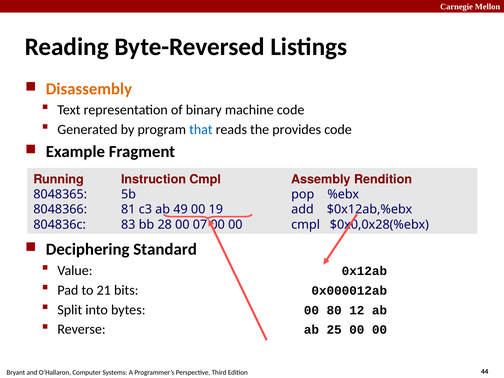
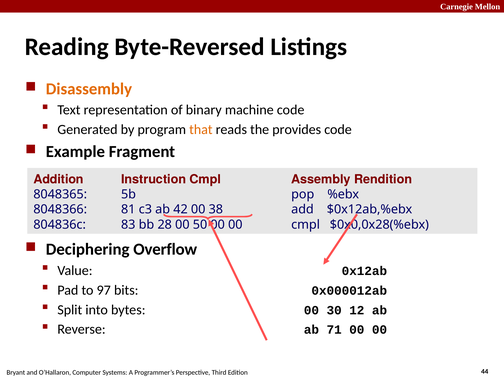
that colour: blue -> orange (201, 130)
Running: Running -> Addition (59, 179)
49: 49 -> 42 (181, 209)
19: 19 -> 38 (216, 209)
07: 07 -> 50 (200, 225)
Standard: Standard -> Overflow (165, 249)
21: 21 -> 97 (104, 290)
80: 80 -> 30 (334, 310)
25: 25 -> 71 (334, 330)
